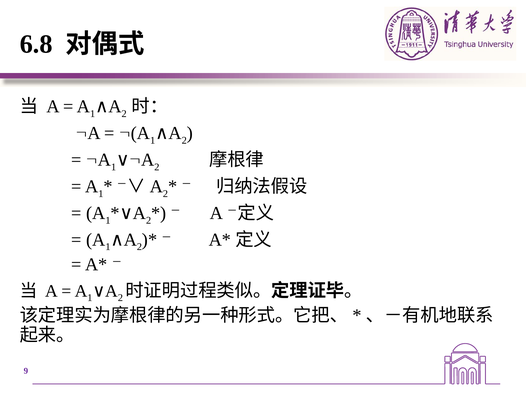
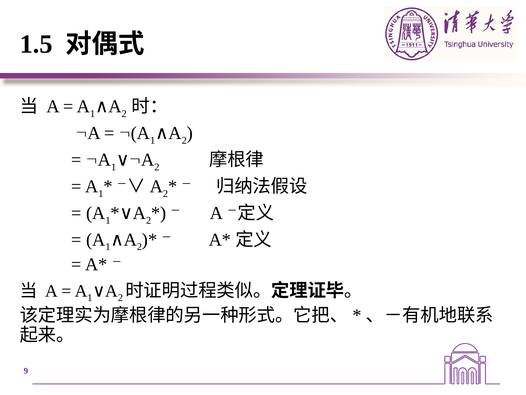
6.8: 6.8 -> 1.5 (36, 44)
